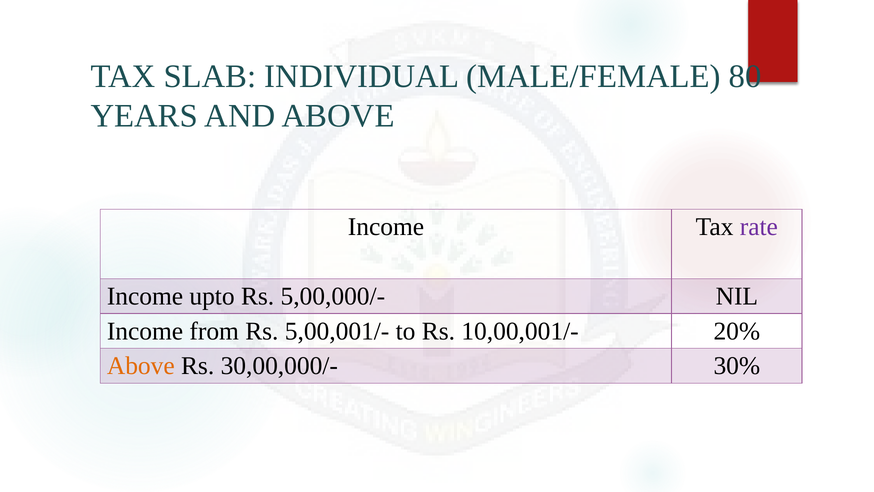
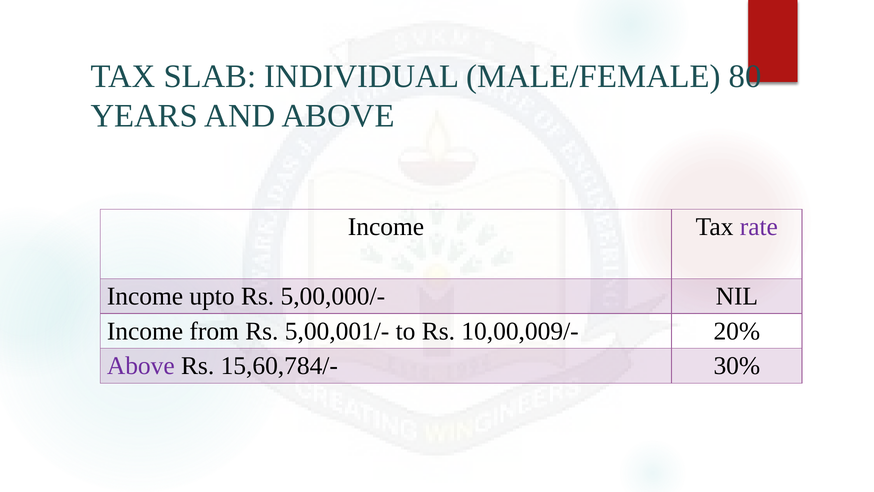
10,00,001/-: 10,00,001/- -> 10,00,009/- (520, 331)
Above colour: orange -> purple (141, 366)
30,00,000/-: 30,00,000/- -> 15,60,784/- (279, 366)
